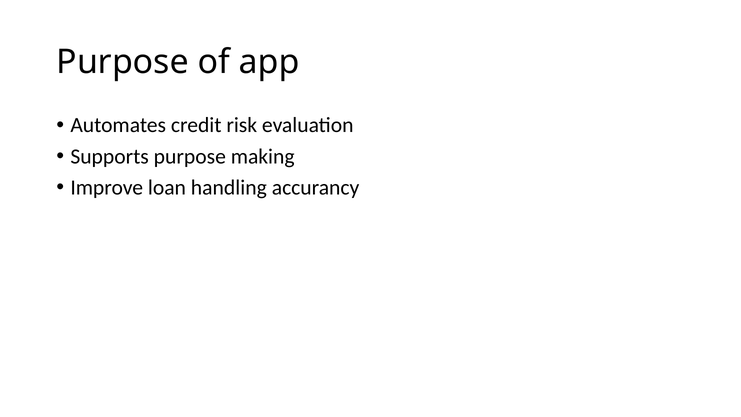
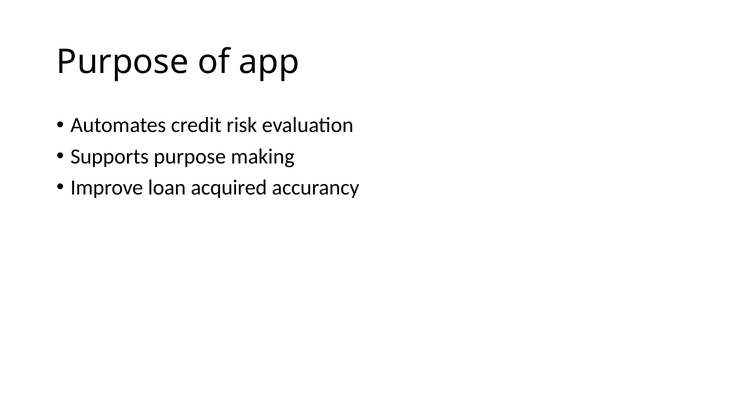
handling: handling -> acquired (229, 187)
